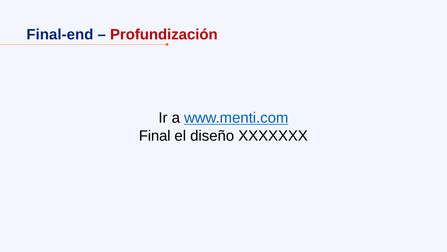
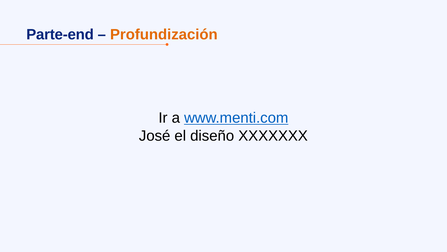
Final-end: Final-end -> Parte-end (60, 35)
Profundización colour: red -> orange (164, 35)
Final: Final -> José (155, 135)
